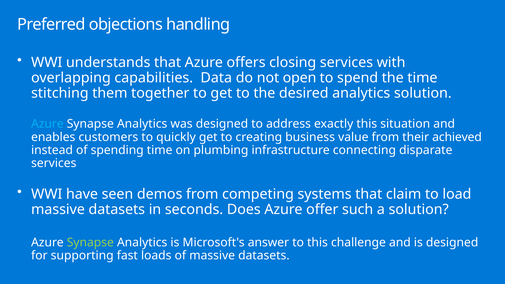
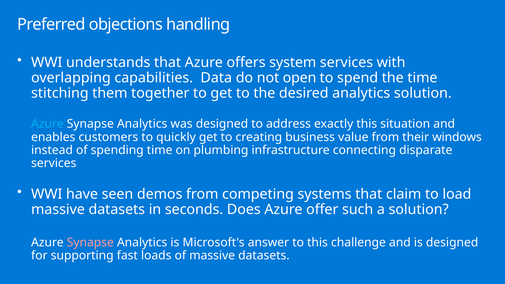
closing: closing -> system (293, 63)
achieved: achieved -> windows (457, 137)
Synapse colour: light green -> pink (90, 243)
